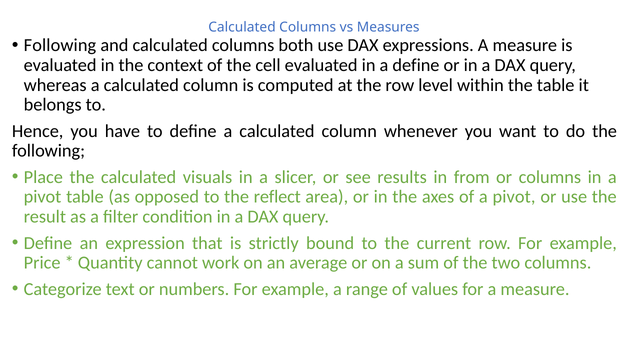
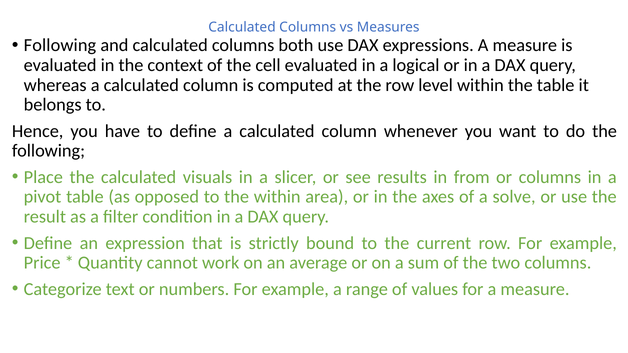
a define: define -> logical (416, 65)
the reflect: reflect -> within (277, 197)
of a pivot: pivot -> solve (514, 197)
